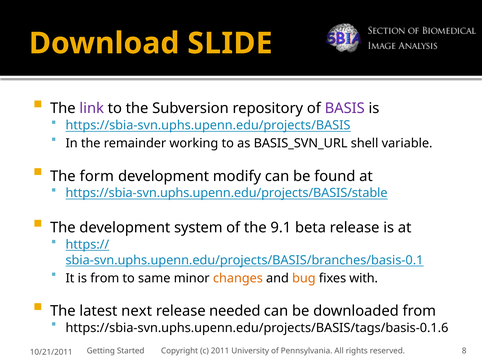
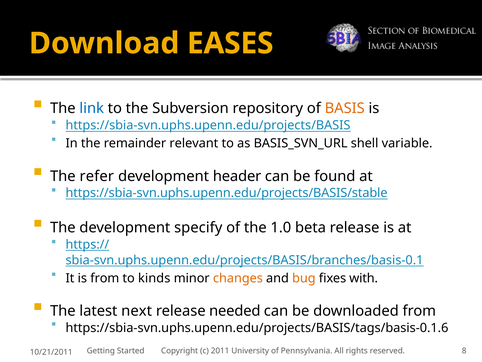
SLIDE: SLIDE -> EASES (230, 43)
link colour: purple -> blue (92, 108)
BASIS colour: purple -> orange (345, 108)
working: working -> relevant (194, 143)
form: form -> refer (97, 176)
modify: modify -> header (237, 176)
system: system -> specify (198, 227)
9.1: 9.1 -> 1.0 (281, 227)
same: same -> kinds (154, 278)
